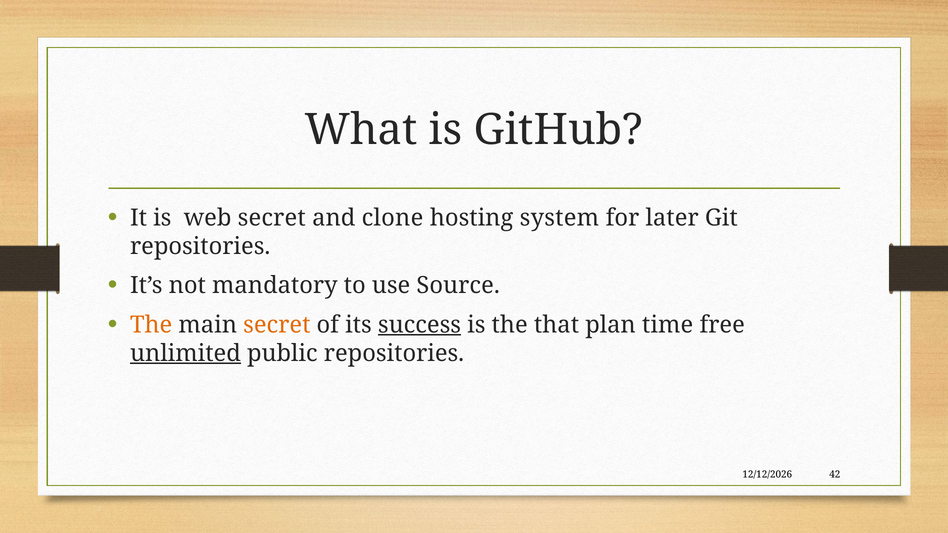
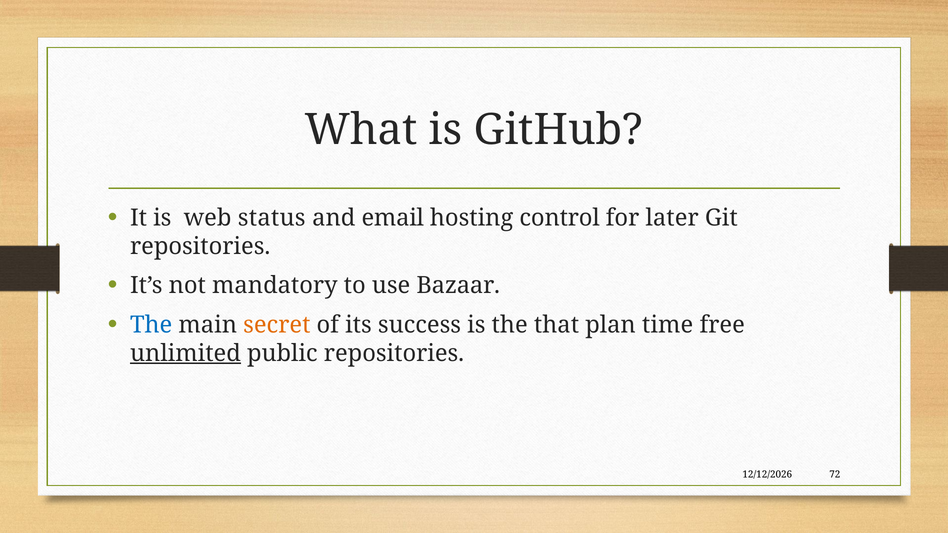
web secret: secret -> status (272, 218)
clone: clone -> email (393, 218)
system: system -> control (560, 218)
Source: Source -> Bazaar (458, 286)
The colour: orange -> blue (151, 325)
success underline: present -> none (420, 325)
42: 42 -> 72 (835, 475)
